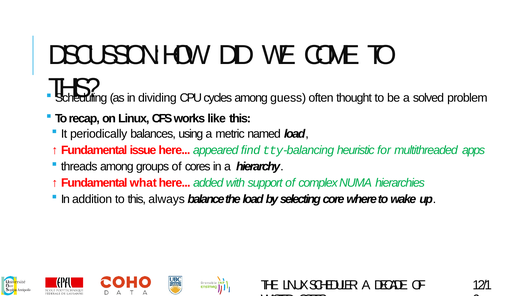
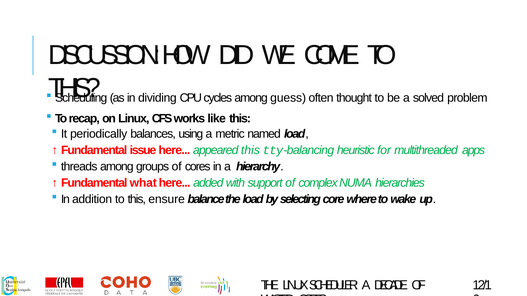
appeared find: find -> this (250, 150)
always: always -> ensure (167, 199)
